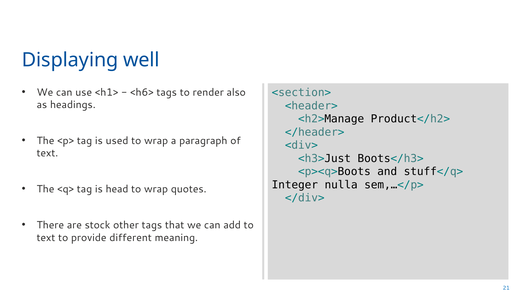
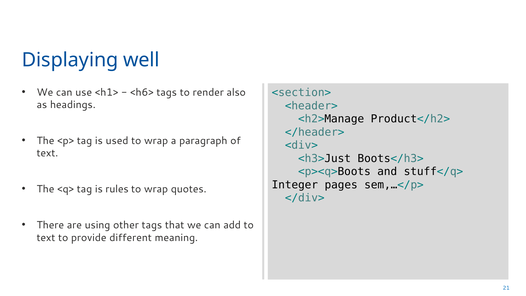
nulla: nulla -> pages (341, 185)
head: head -> rules (117, 189)
stock: stock -> using (98, 225)
